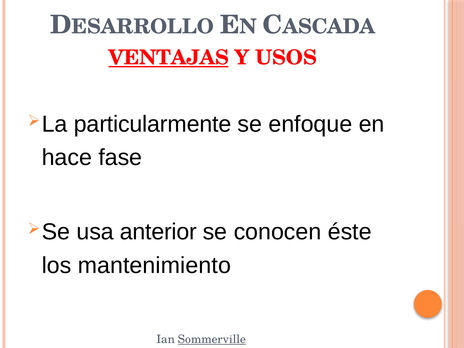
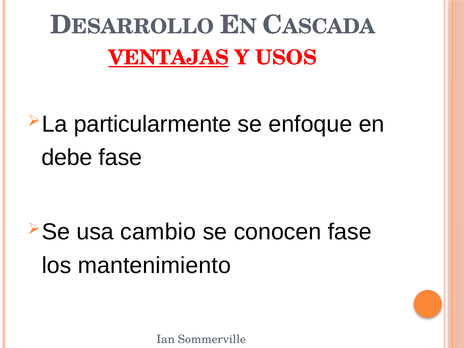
hace: hace -> debe (67, 157)
anterior: anterior -> cambio (158, 232)
conocen éste: éste -> fase (350, 232)
Sommerville underline: present -> none (212, 339)
